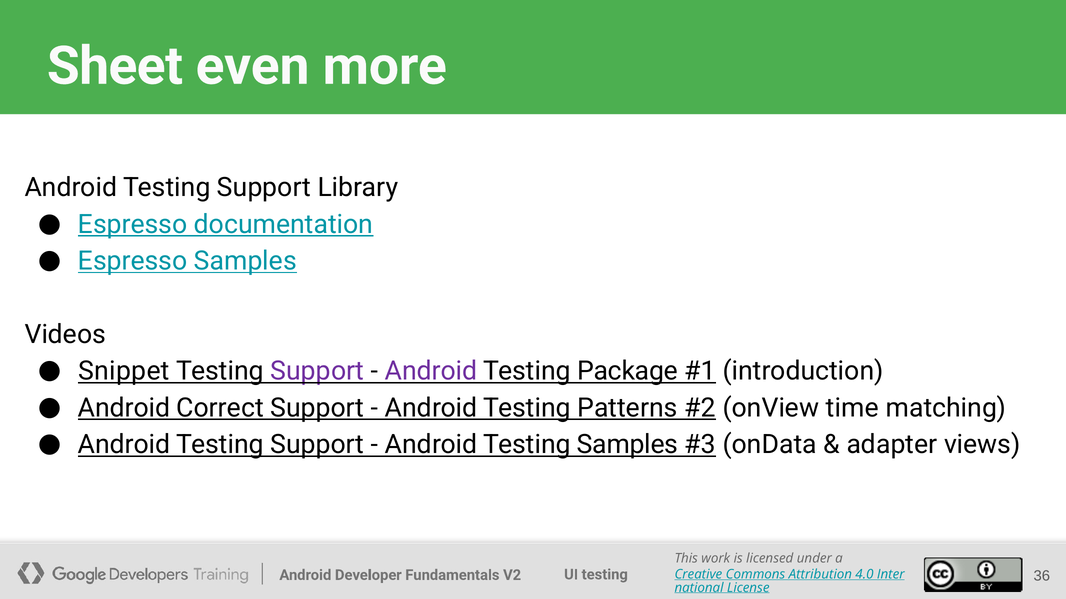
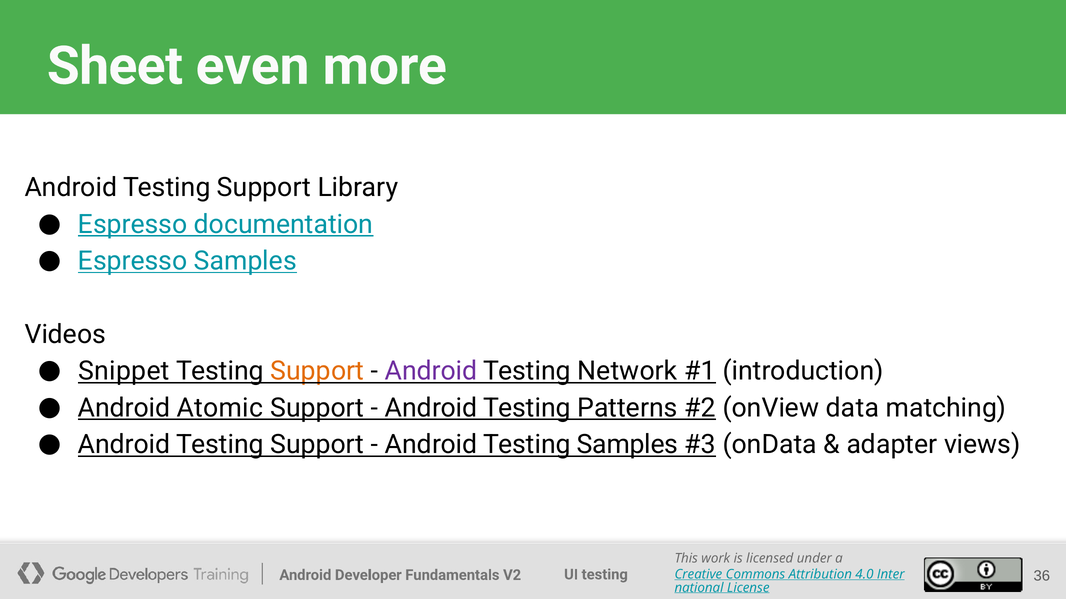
Support colour: purple -> orange (317, 372)
Package: Package -> Network (627, 372)
Correct: Correct -> Atomic (220, 408)
time: time -> data (852, 408)
